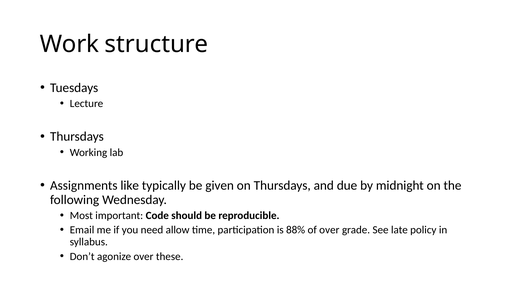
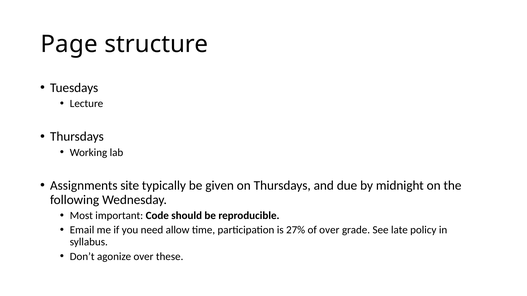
Work: Work -> Page (69, 44)
like: like -> site (130, 186)
88%: 88% -> 27% (296, 230)
